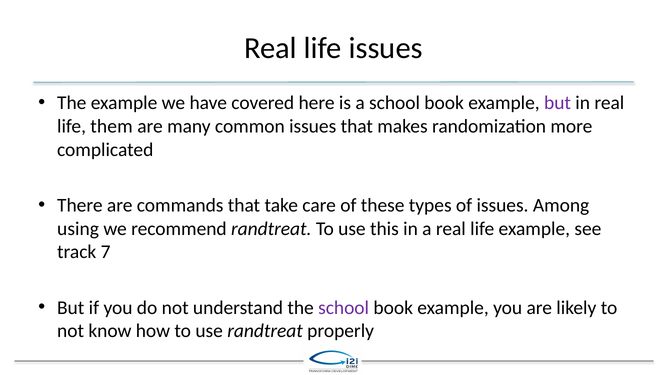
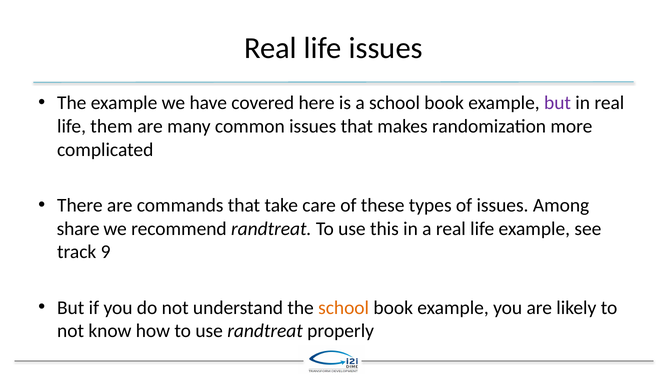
using: using -> share (78, 229)
7: 7 -> 9 (106, 252)
school colour: purple -> orange (344, 308)
